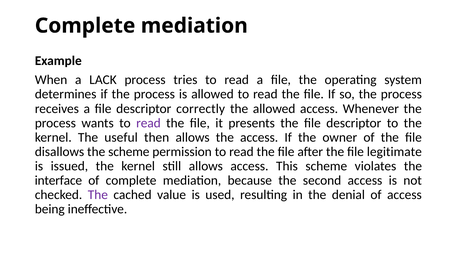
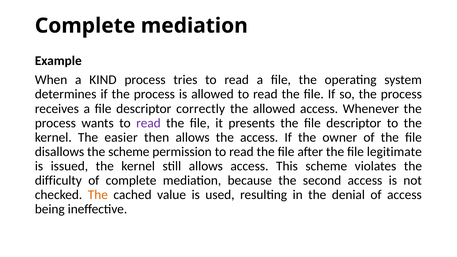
LACK: LACK -> KIND (103, 80)
useful: useful -> easier (121, 137)
interface: interface -> difficulty (58, 180)
The colour: purple -> orange (98, 195)
